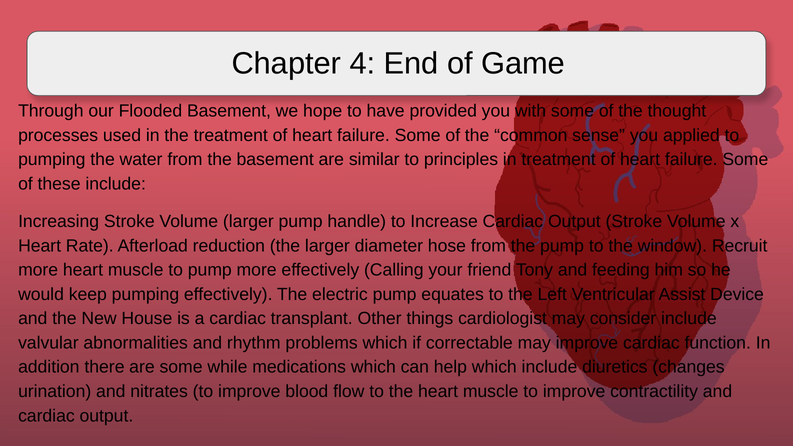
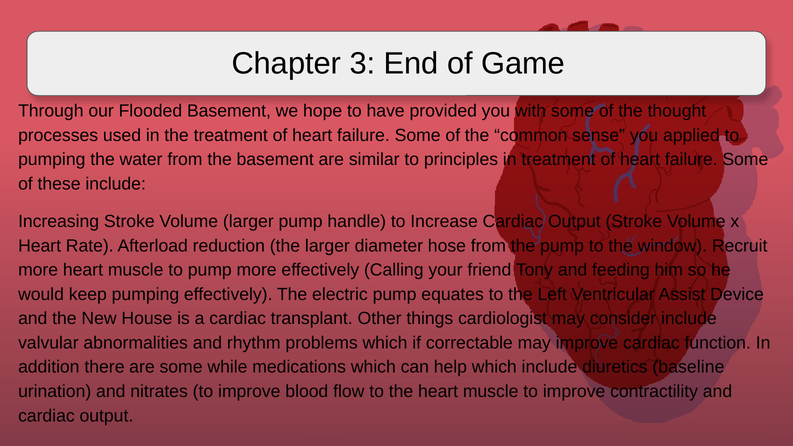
4: 4 -> 3 (362, 63)
changes: changes -> baseline (688, 367)
